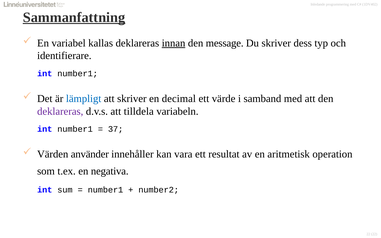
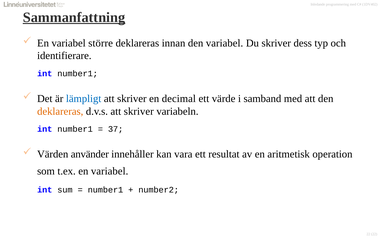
kallas: kallas -> större (101, 43)
innan underline: present -> none (174, 43)
den message: message -> variabel (225, 43)
deklareras colour: purple -> orange (60, 111)
d.v.s att tilldela: tilldela -> skriver (139, 111)
t.ex en negativa: negativa -> variabel (110, 171)
